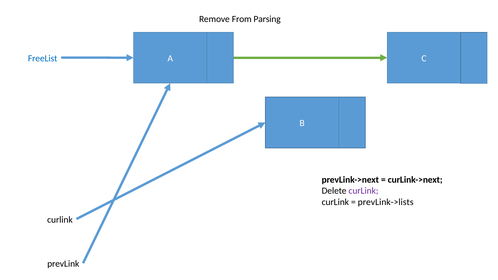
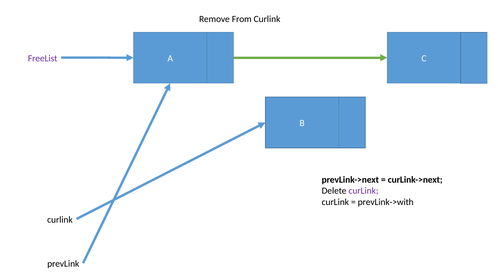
From Parsing: Parsing -> Curlink (267, 19)
FreeList colour: blue -> purple (43, 58)
prevLink->lists: prevLink->lists -> prevLink->with (386, 202)
